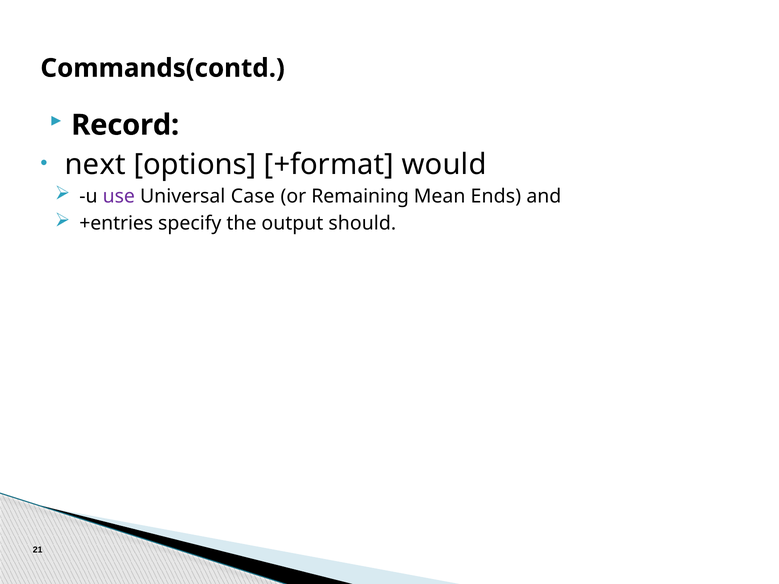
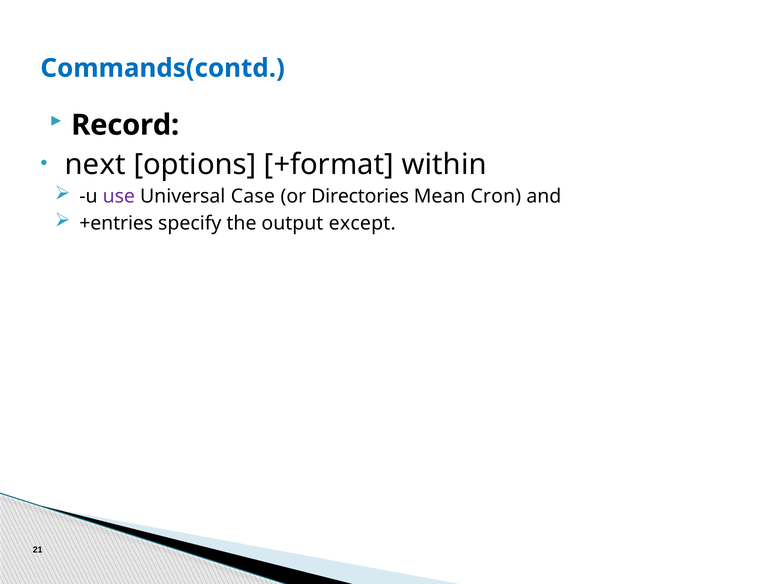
Commands(contd colour: black -> blue (163, 68)
would: would -> within (444, 165)
Remaining: Remaining -> Directories (360, 197)
Ends: Ends -> Cron (496, 197)
should: should -> except (362, 223)
